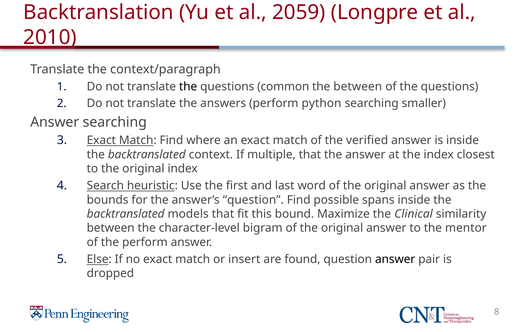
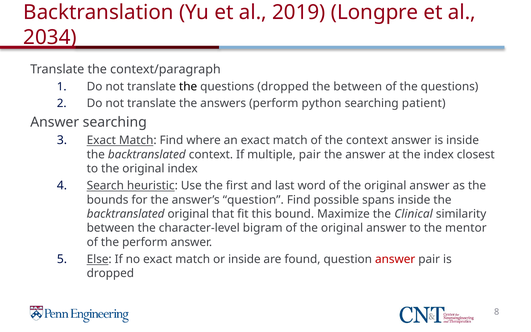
2059: 2059 -> 2019 (299, 12)
2010: 2010 -> 2034 (50, 37)
questions common: common -> dropped (283, 86)
smaller: smaller -> patient (424, 103)
the verified: verified -> context (367, 140)
multiple that: that -> pair (310, 154)
backtranslated models: models -> original (188, 214)
or insert: insert -> inside (244, 259)
answer colour: black -> red (395, 259)
